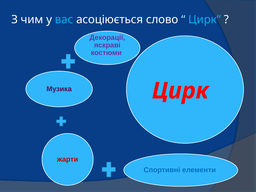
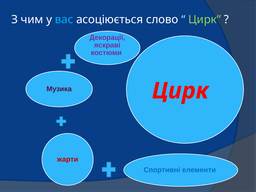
Цирк colour: light blue -> light green (205, 19)
